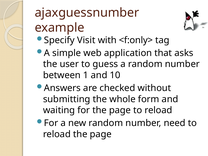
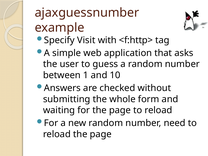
<f:only>: <f:only> -> <f:http> (136, 40)
